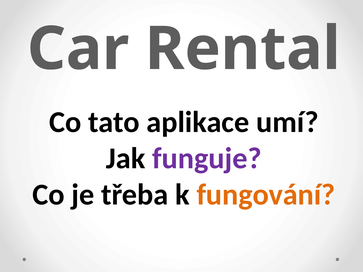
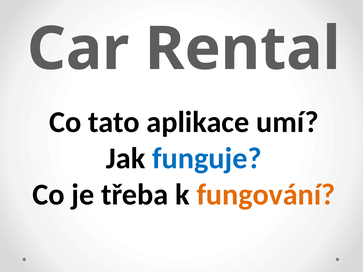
funguje colour: purple -> blue (207, 158)
